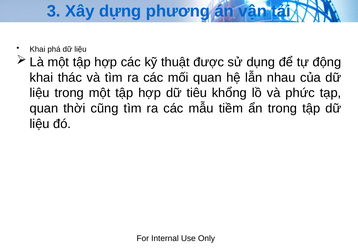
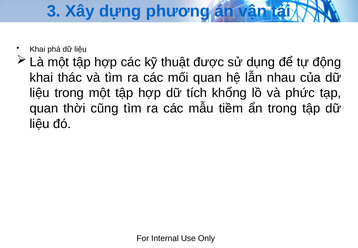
tiêu: tiêu -> tích (197, 93)
